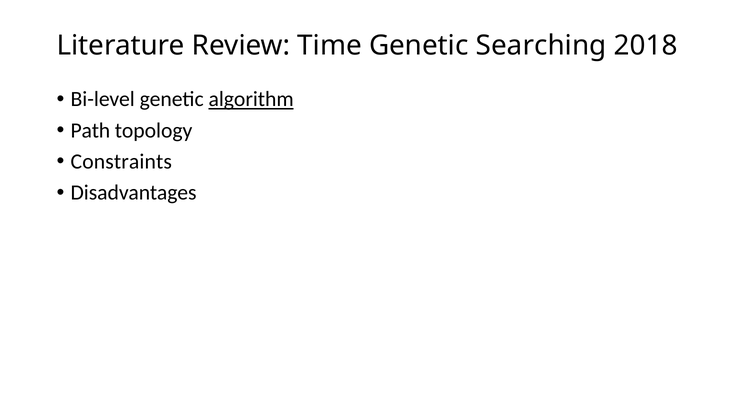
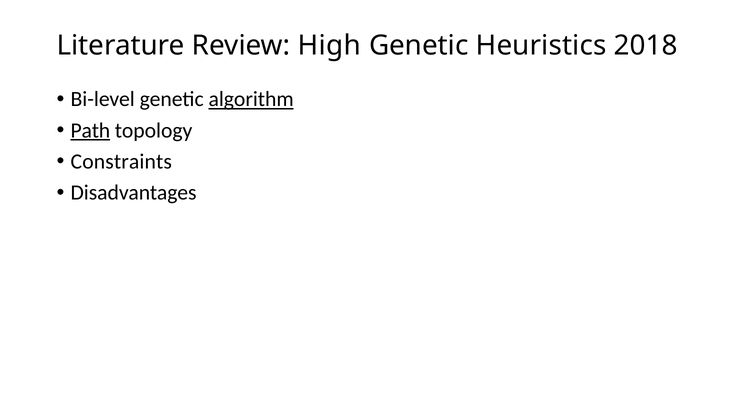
Time: Time -> High (329, 46)
Searching: Searching -> Heuristics (541, 46)
Path underline: none -> present (90, 130)
